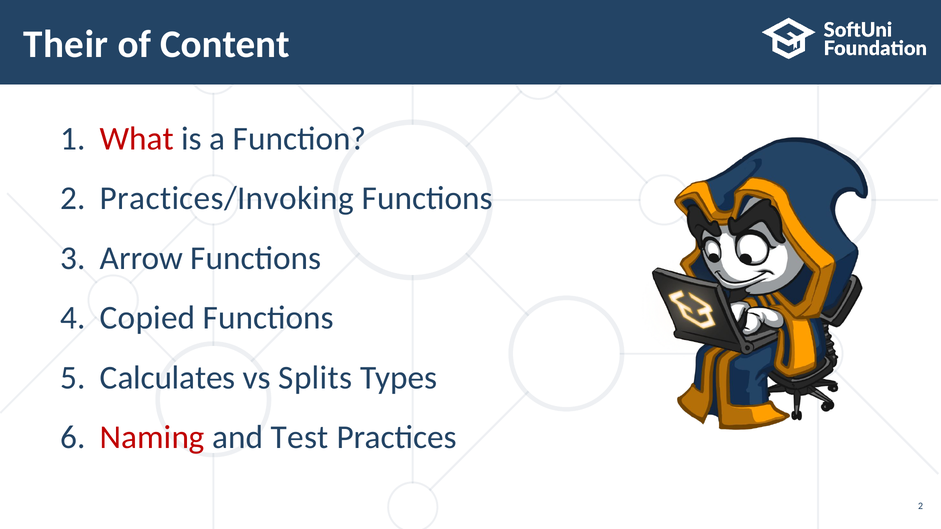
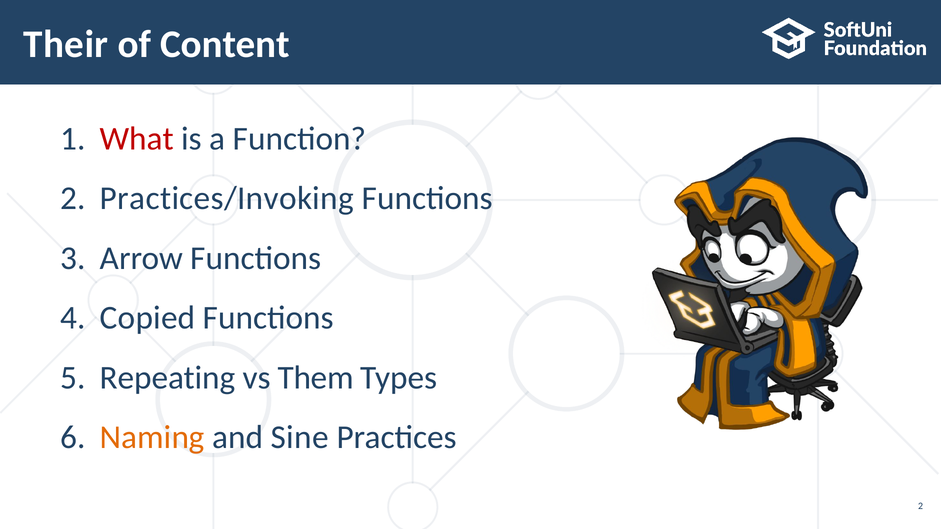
Calculates: Calculates -> Repeating (168, 378)
Splits: Splits -> Them (316, 378)
Naming colour: red -> orange (152, 438)
Test: Test -> Sine (300, 438)
